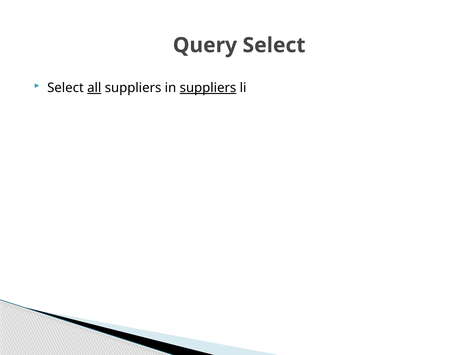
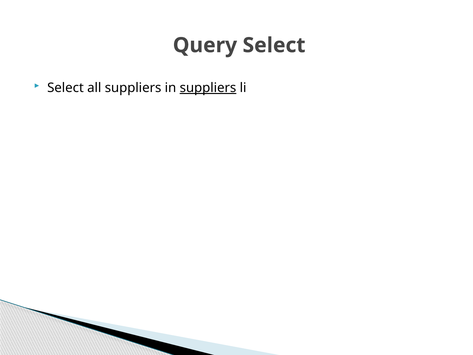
all underline: present -> none (94, 88)
